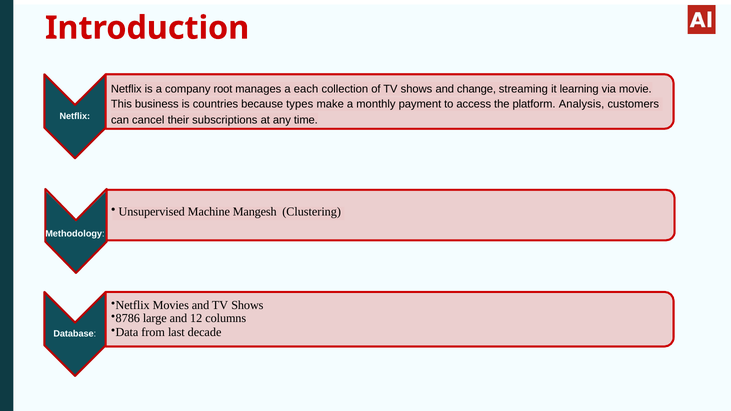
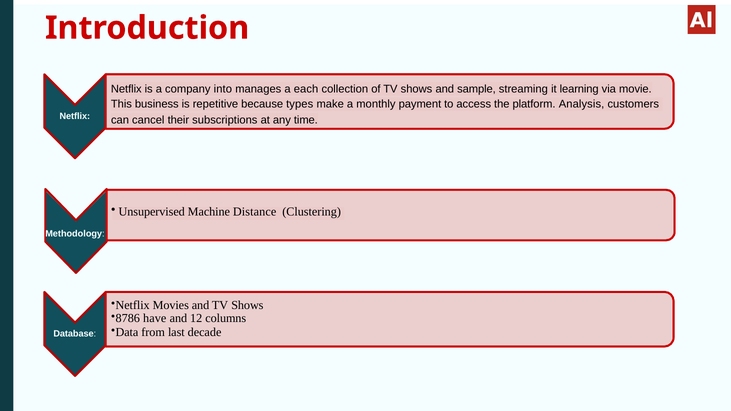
root: root -> into (223, 89)
change: change -> sample (476, 89)
countries: countries -> repetitive (215, 104)
Mangesh: Mangesh -> Distance (255, 212)
large: large -> have (155, 319)
